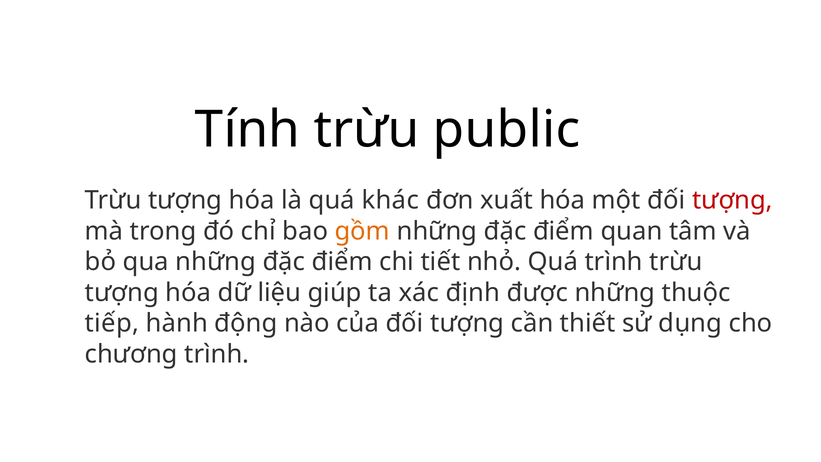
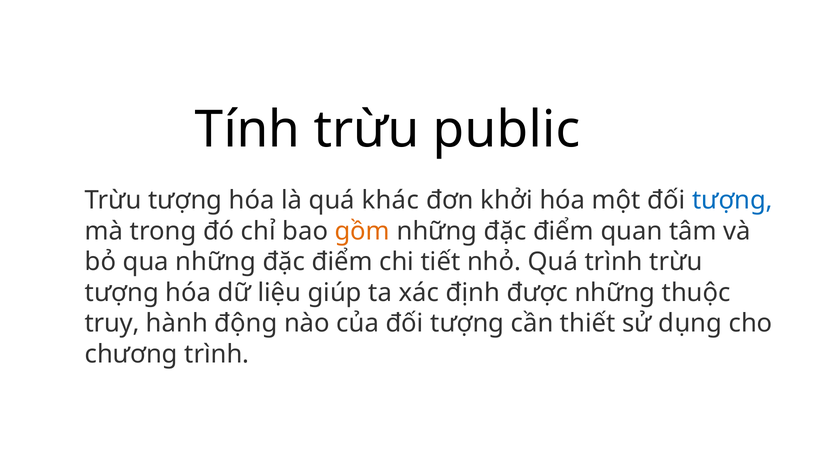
xuất: xuất -> khởi (507, 200)
tượng colour: red -> blue (732, 200)
tiếp: tiếp -> truy (112, 323)
